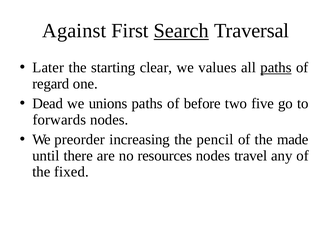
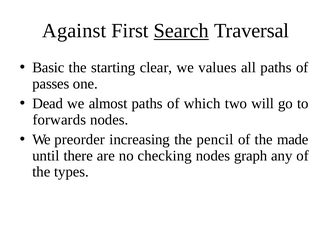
Later: Later -> Basic (48, 68)
paths underline: present -> none (276, 68)
regard: regard -> passes (51, 84)
unions: unions -> almost (108, 104)
before: before -> which (202, 104)
five: five -> will (263, 104)
resources: resources -> checking (165, 156)
travel: travel -> graph (251, 156)
fixed: fixed -> types (71, 172)
